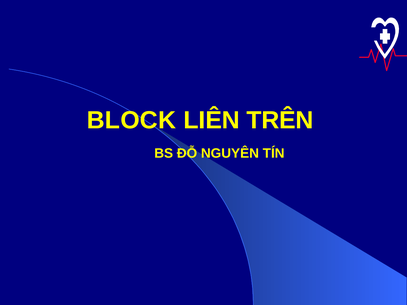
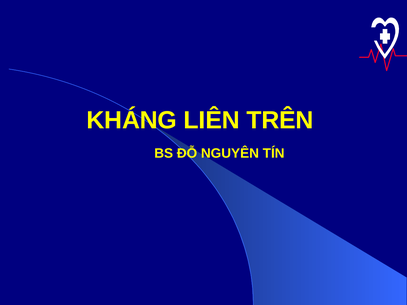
BLOCK: BLOCK -> KHÁNG (132, 120)
